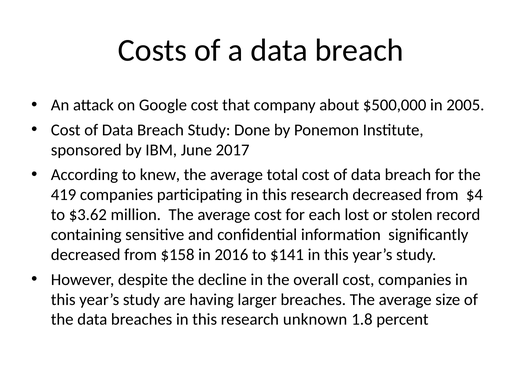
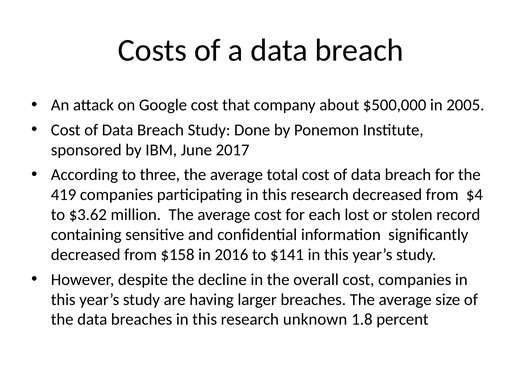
knew: knew -> three (160, 175)
